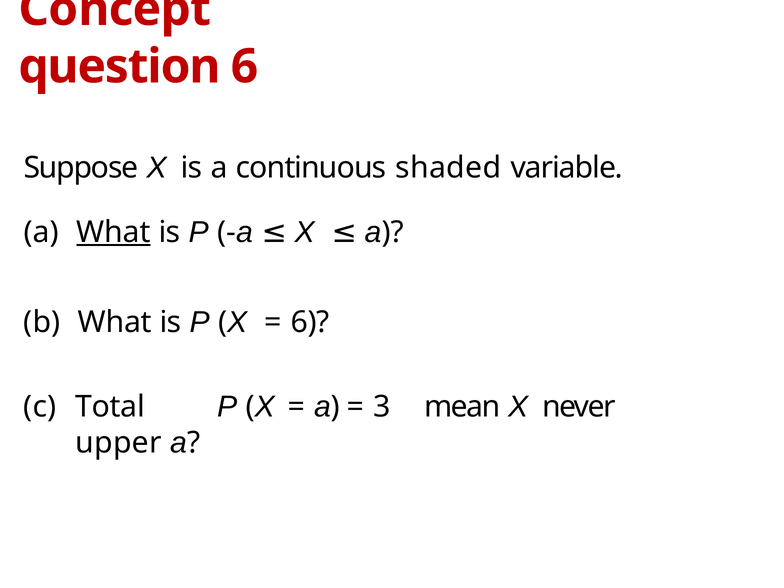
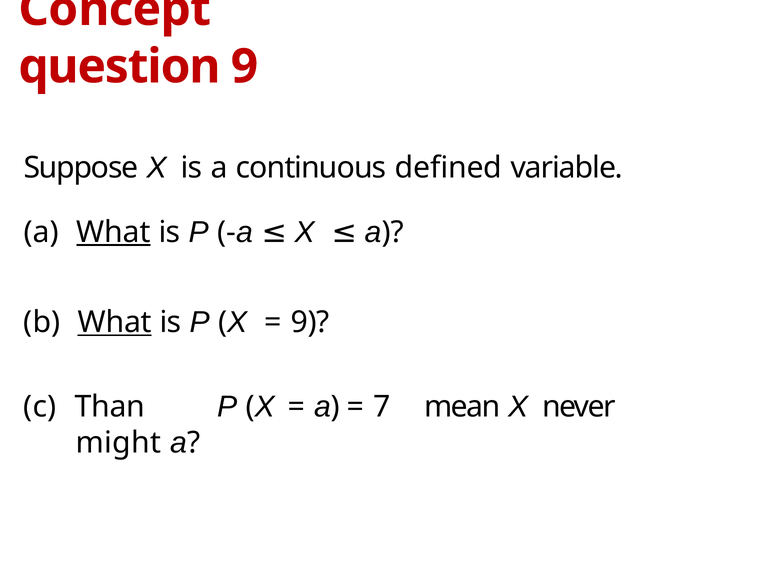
question 6: 6 -> 9 (244, 67)
shaded: shaded -> deﬁned (448, 168)
What underline: none -> present (115, 322)
6: 6 -> 9 (310, 322)
Total: Total -> Than (110, 407)
3: 3 -> 7 (382, 407)
upper: upper -> might (119, 443)
